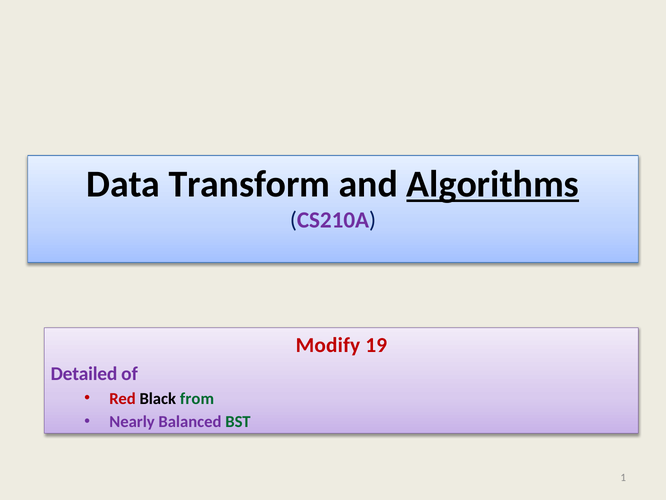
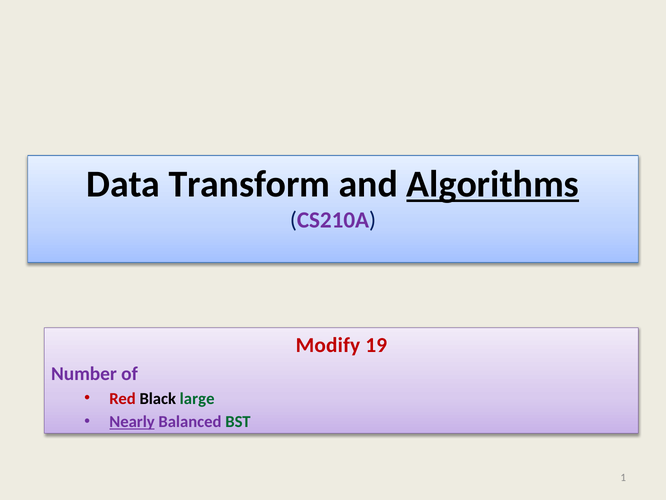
Detailed: Detailed -> Number (84, 373)
from: from -> large (197, 398)
Nearly underline: none -> present (132, 421)
